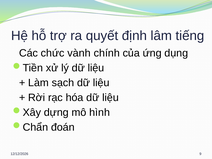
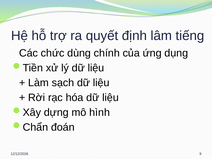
vành: vành -> dùng (79, 53)
